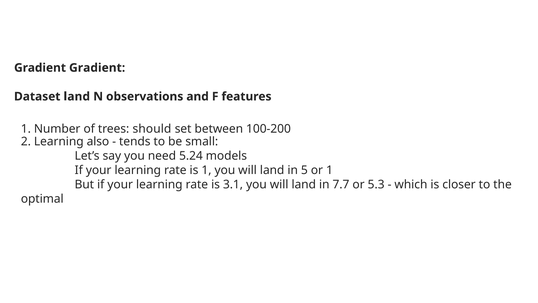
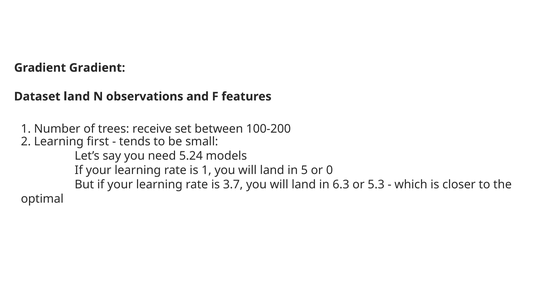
should: should -> receive (152, 129)
also: also -> first (98, 141)
or 1: 1 -> 0 (330, 170)
3.1: 3.1 -> 3.7 (233, 184)
7.7: 7.7 -> 6.3 (341, 184)
